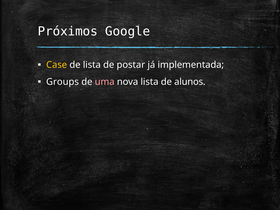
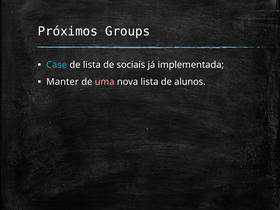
Google: Google -> Groups (128, 31)
Case colour: yellow -> light blue (57, 65)
postar: postar -> sociais (131, 65)
Groups: Groups -> Manter (63, 82)
